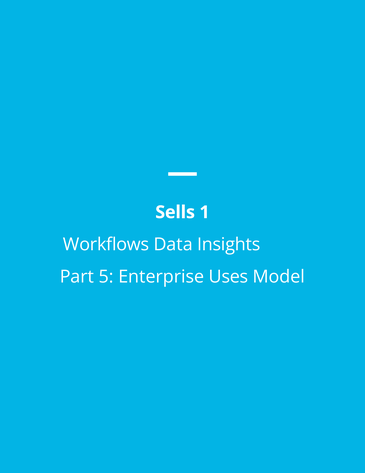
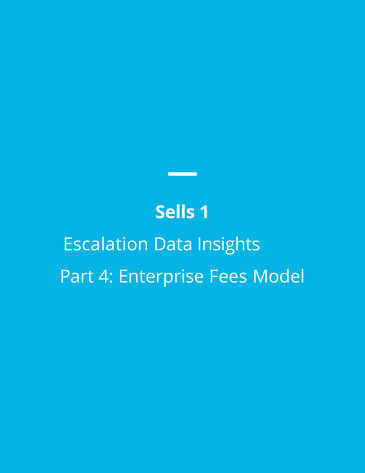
Workflows: Workflows -> Escalation (106, 244)
5: 5 -> 4 (106, 276)
Uses: Uses -> Fees (228, 276)
